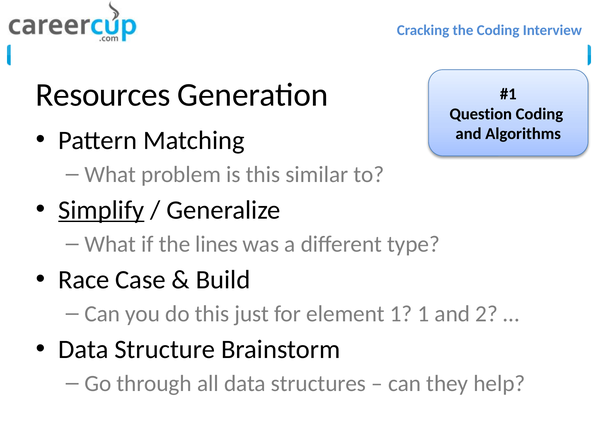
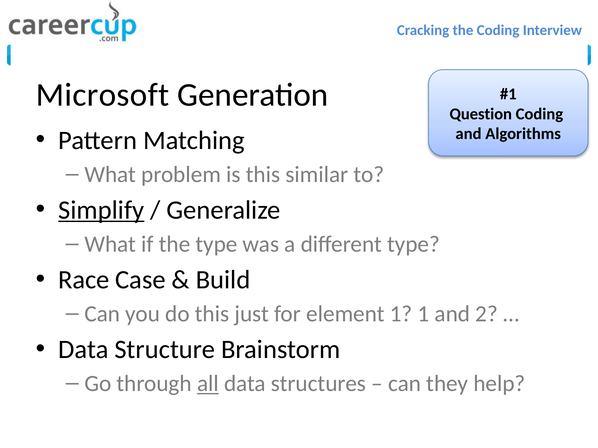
Resources: Resources -> Microsoft (103, 95)
the lines: lines -> type (217, 244)
all underline: none -> present (208, 384)
